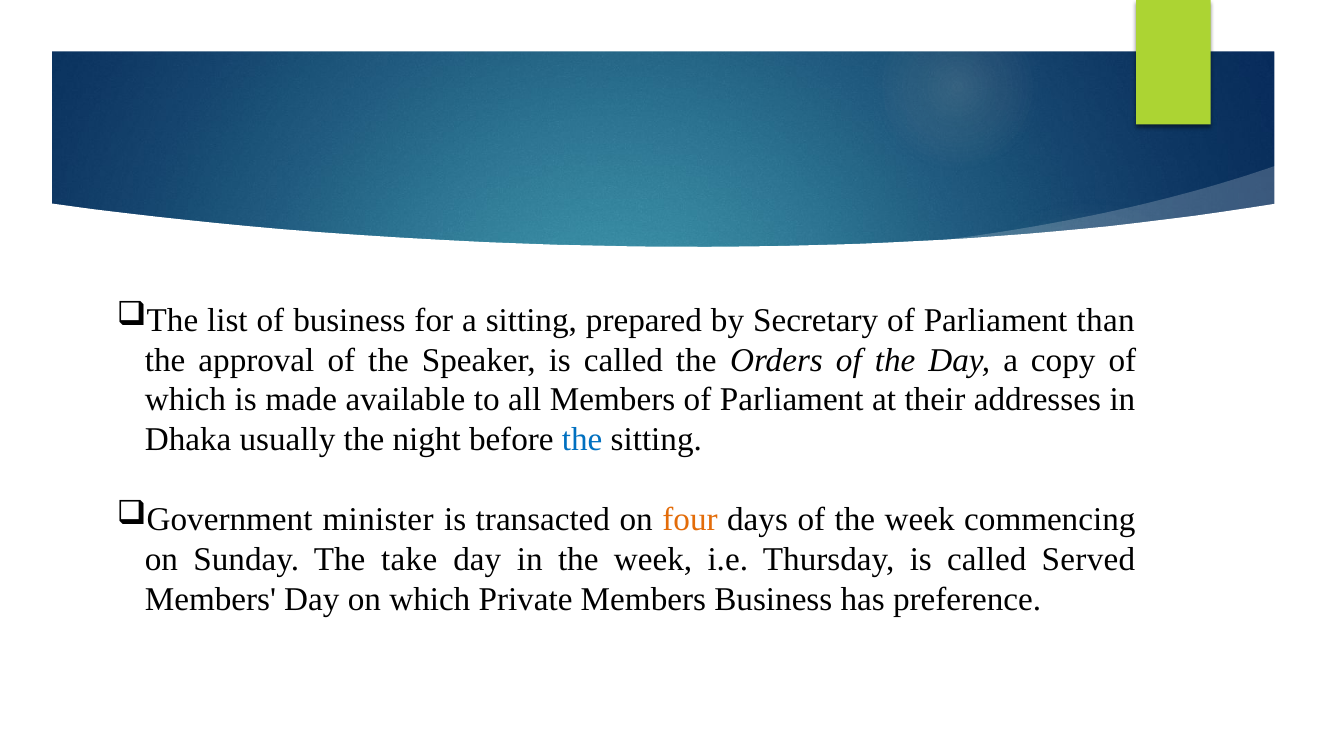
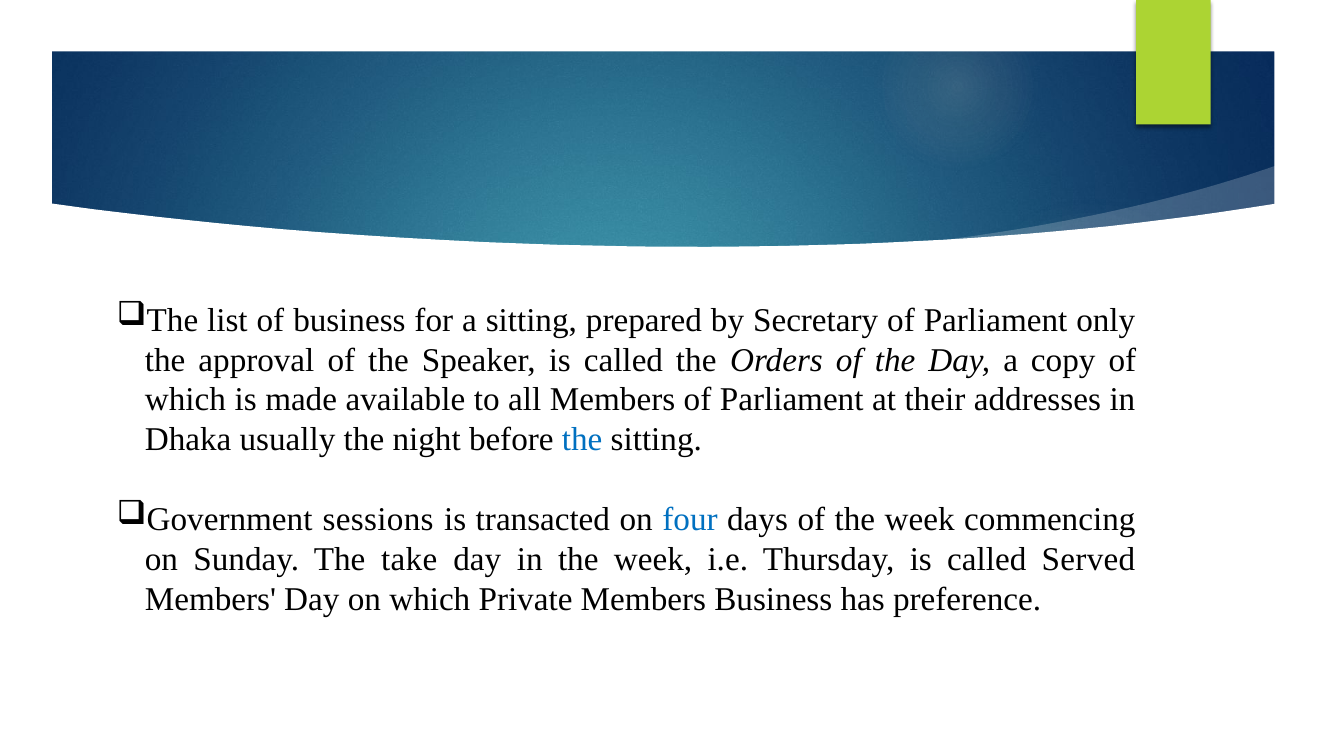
than: than -> only (1106, 320)
minister: minister -> sessions (378, 519)
four colour: orange -> blue (690, 519)
